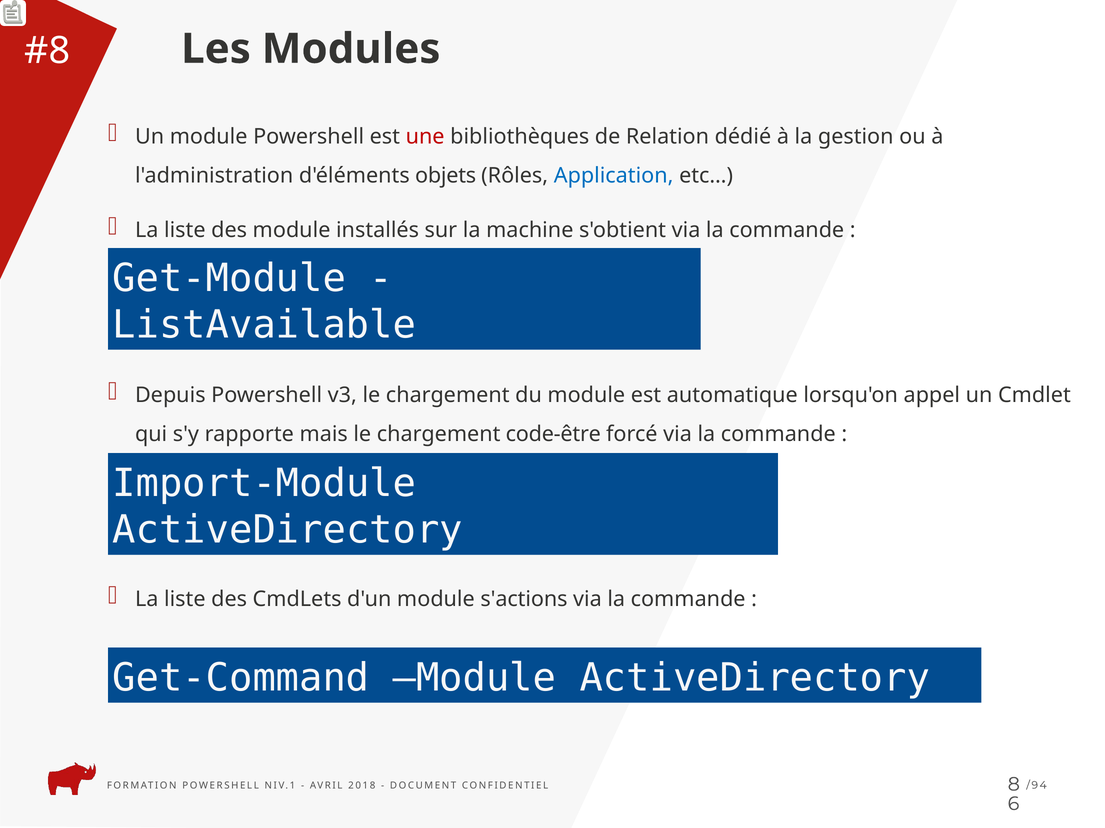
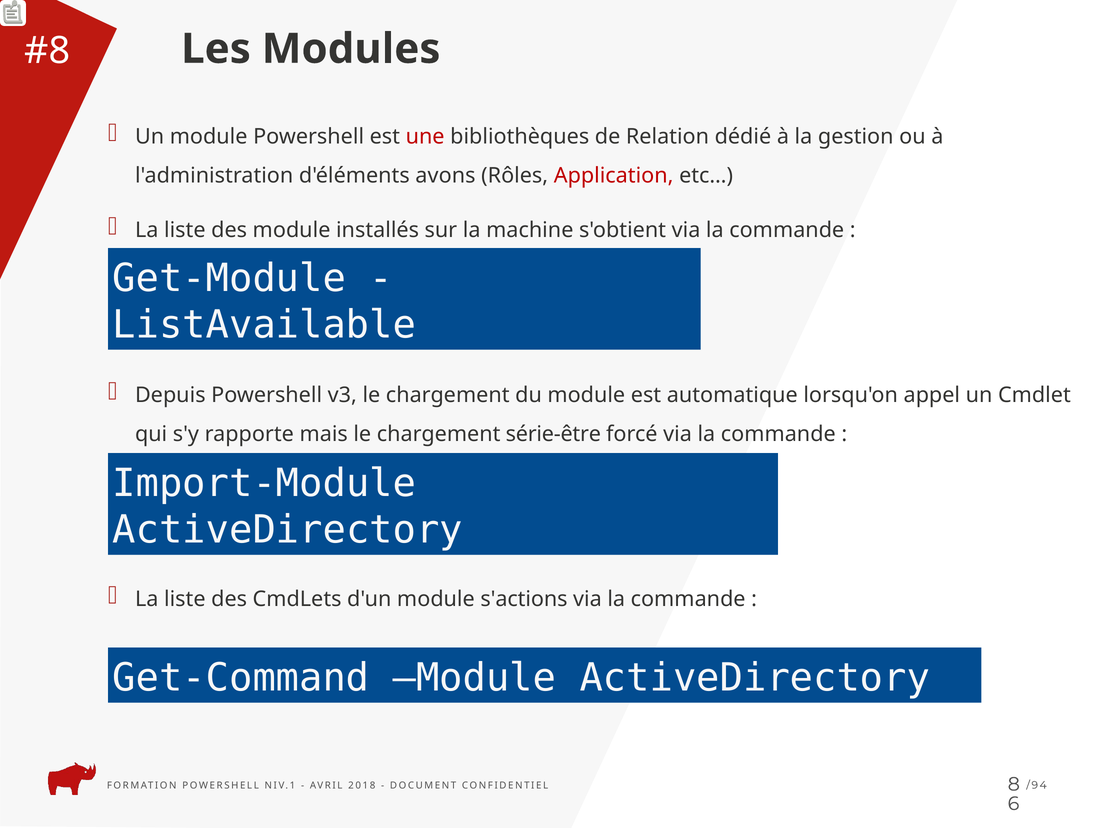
objets: objets -> avons (445, 176)
Application colour: blue -> red (614, 176)
code-être: code-être -> série-être (553, 435)
